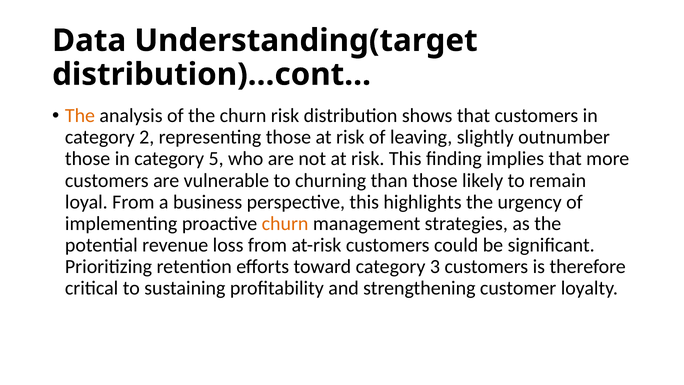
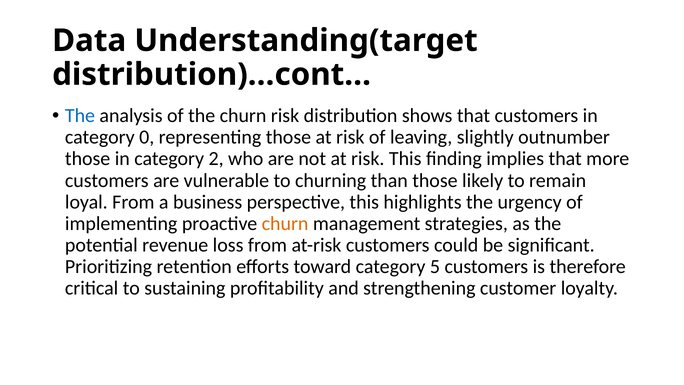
The colour: orange -> blue (80, 116)
2: 2 -> 0 (147, 137)
5: 5 -> 2 (216, 159)
3: 3 -> 5 (435, 266)
